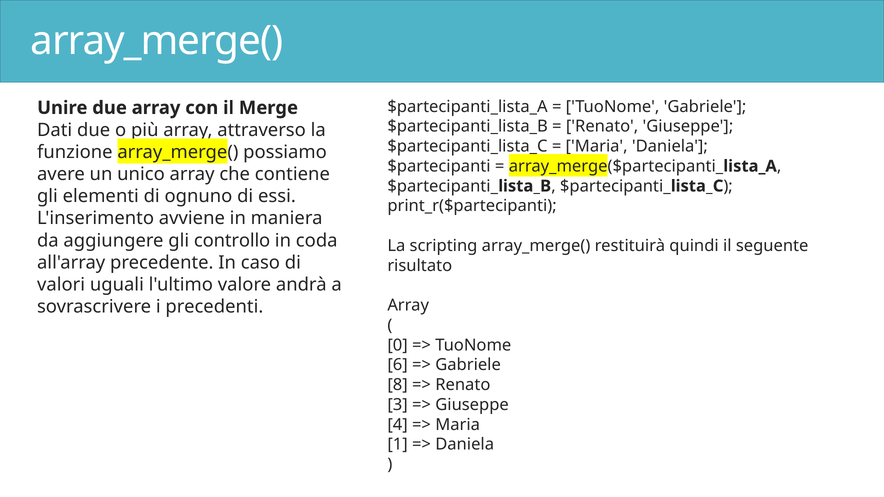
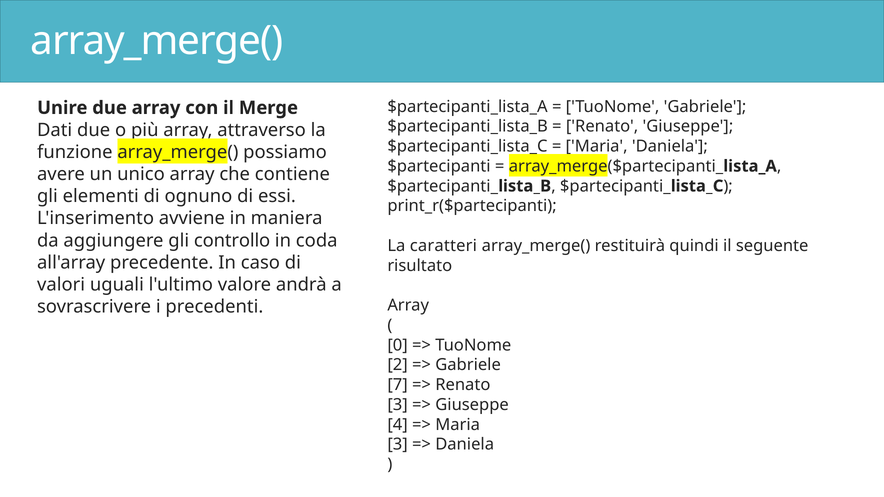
scripting: scripting -> caratteri (443, 246)
6: 6 -> 2 (398, 365)
8: 8 -> 7 (398, 385)
1: 1 -> 3 (398, 445)
